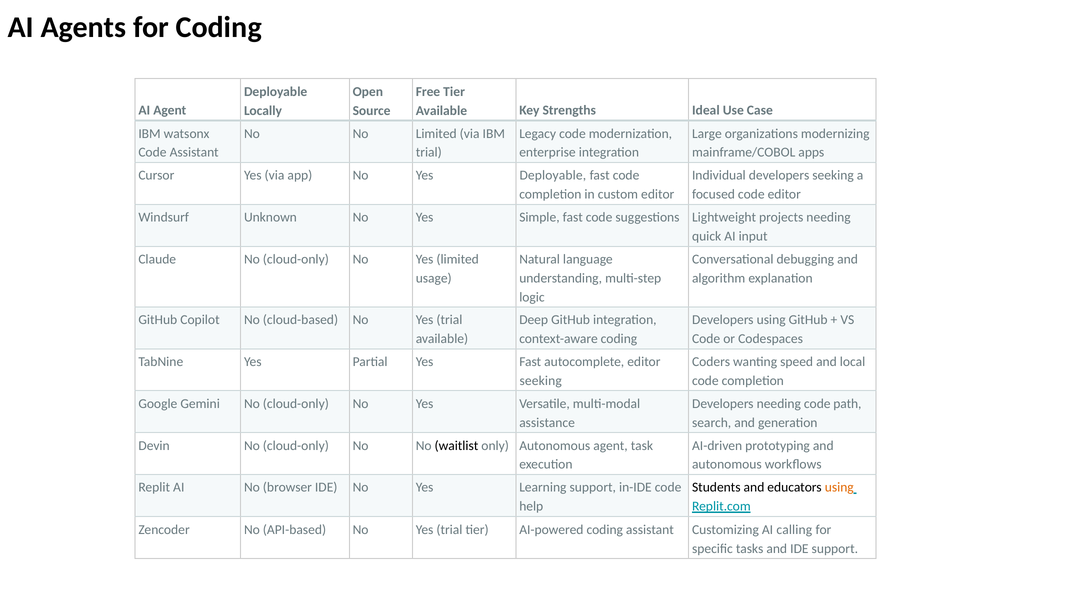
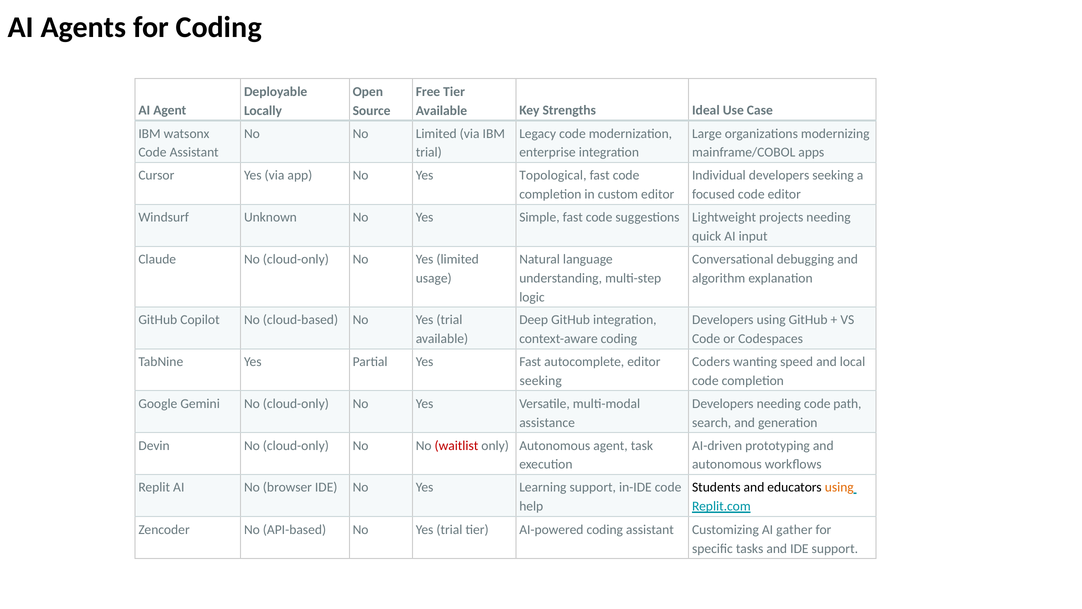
Yes Deployable: Deployable -> Topological (553, 175)
waitlist colour: black -> red (456, 445)
calling: calling -> gather (794, 529)
